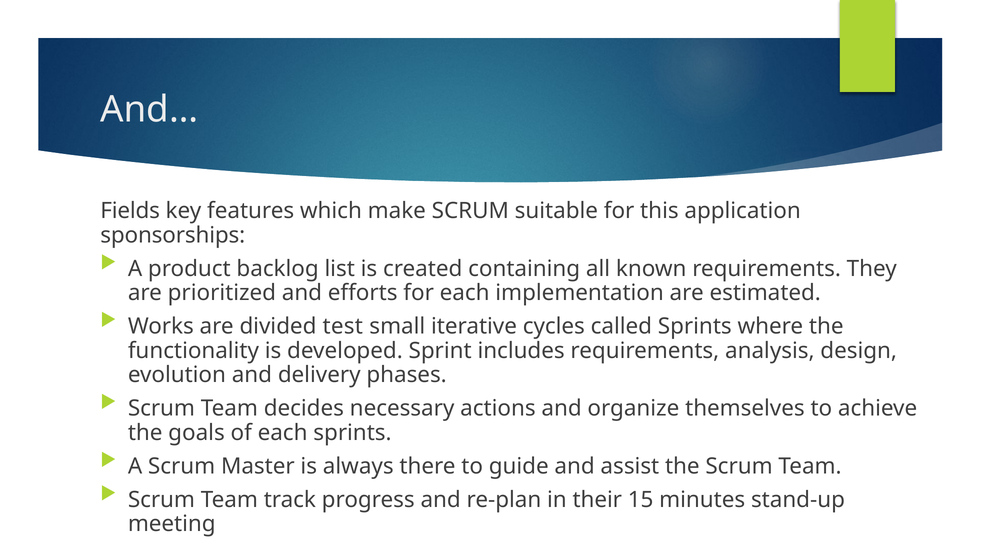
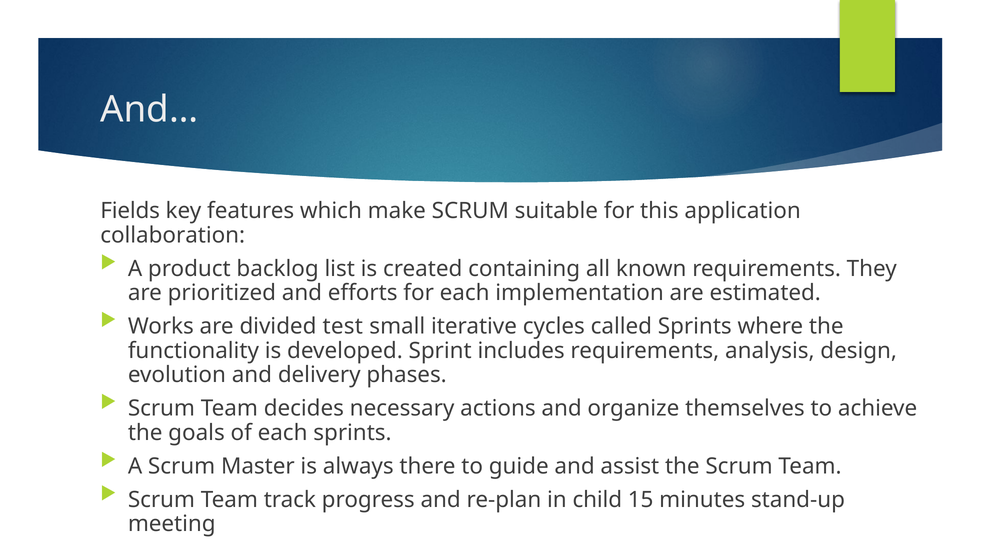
sponsorships: sponsorships -> collaboration (173, 235)
their: their -> child (597, 499)
